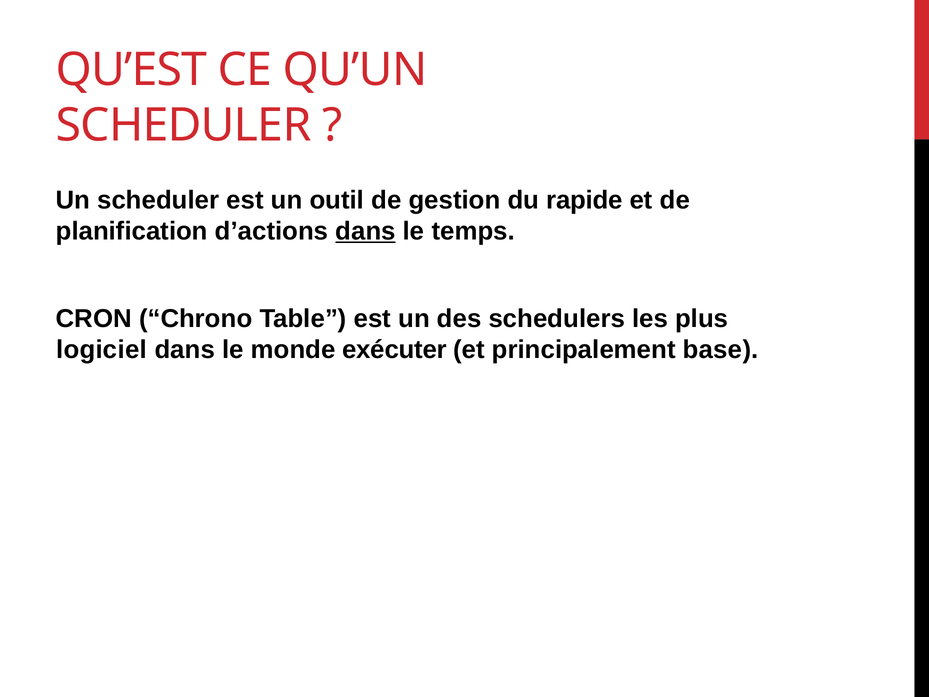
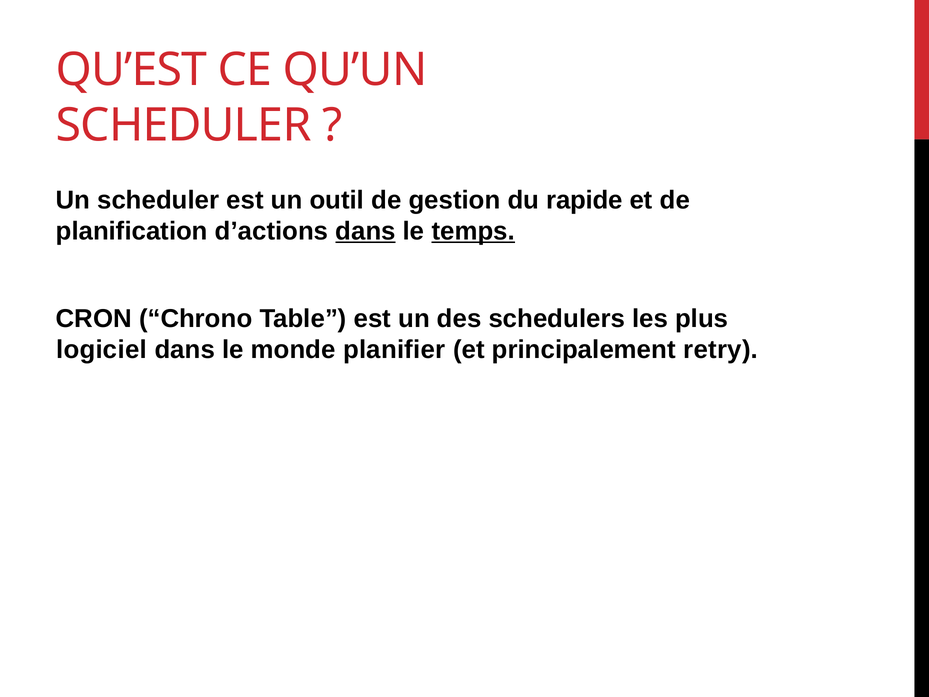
temps underline: none -> present (473, 231)
exécuter: exécuter -> planifier (394, 350)
base: base -> retry (721, 350)
